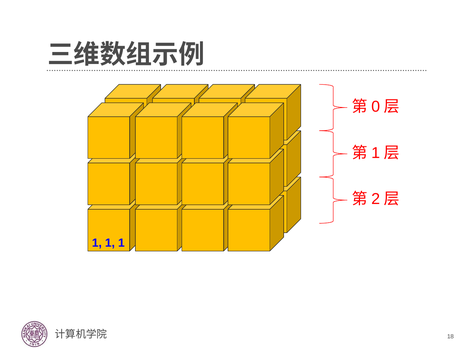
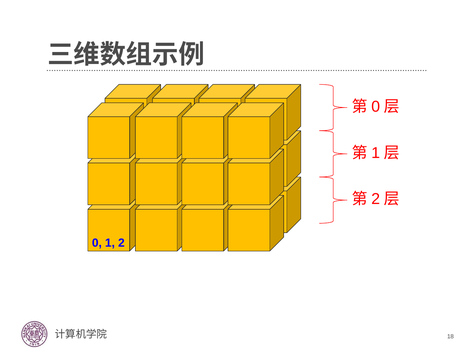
1: 1 -> 0 (97, 243)
1: 1 -> 2 (121, 243)
